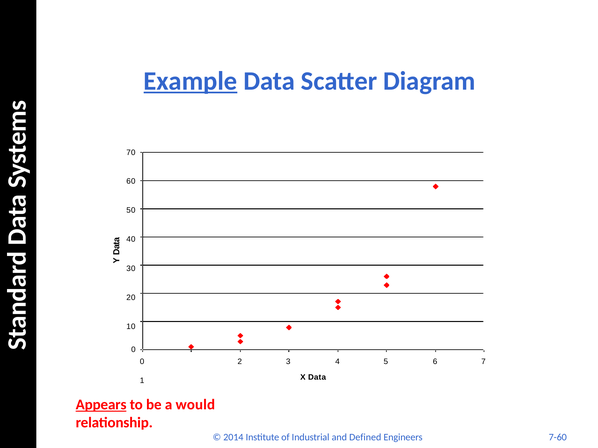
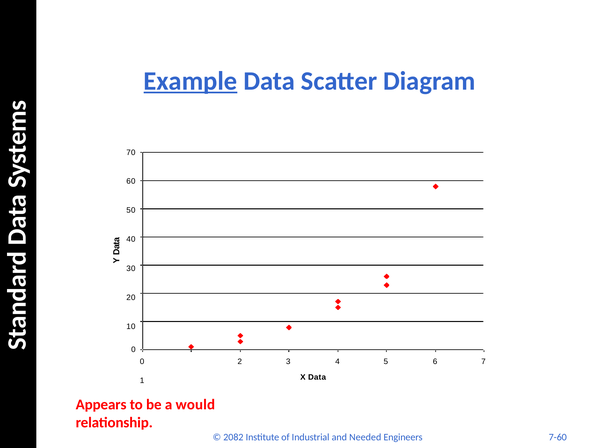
Appears underline: present -> none (101, 405)
2014: 2014 -> 2082 (233, 438)
Defined: Defined -> Needed (365, 438)
